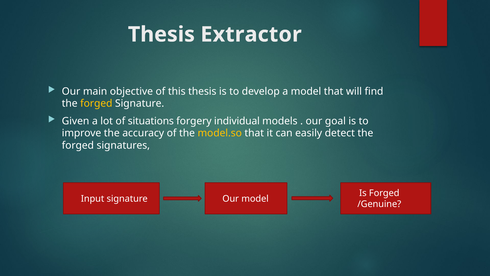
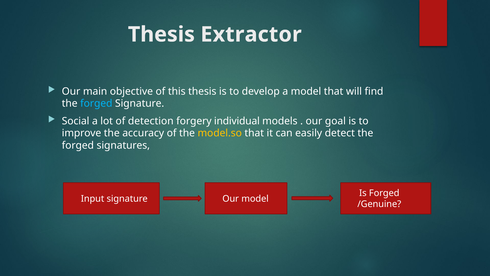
forged colour: yellow -> light blue (96, 103)
Given: Given -> Social (76, 121)
situations: situations -> detection (151, 121)
